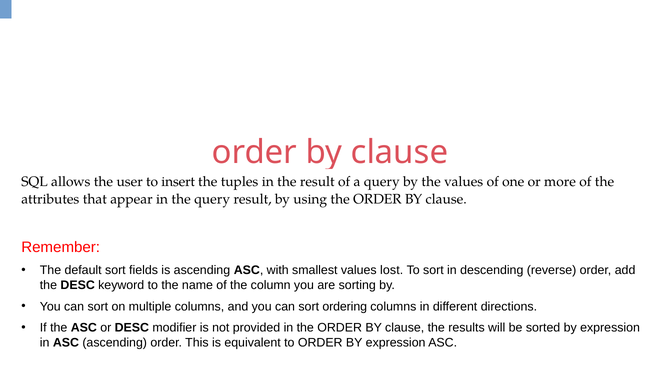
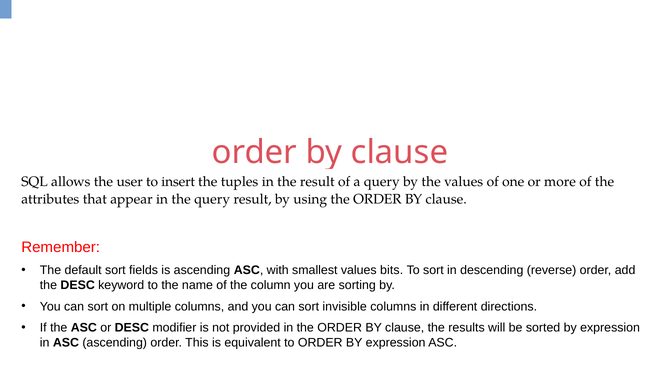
lost: lost -> bits (392, 270)
ordering: ordering -> invisible (345, 307)
